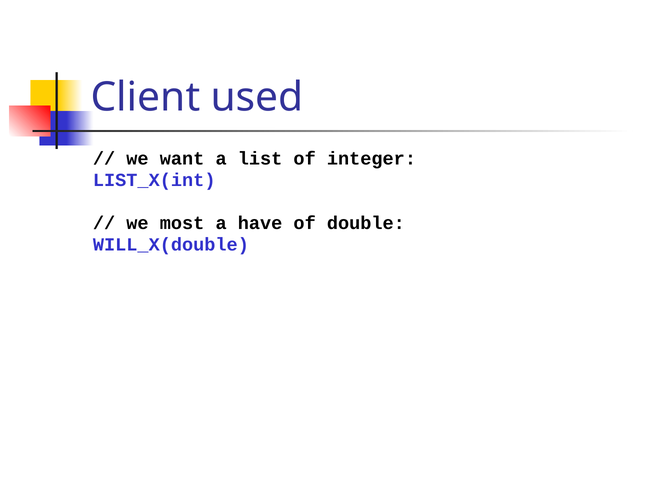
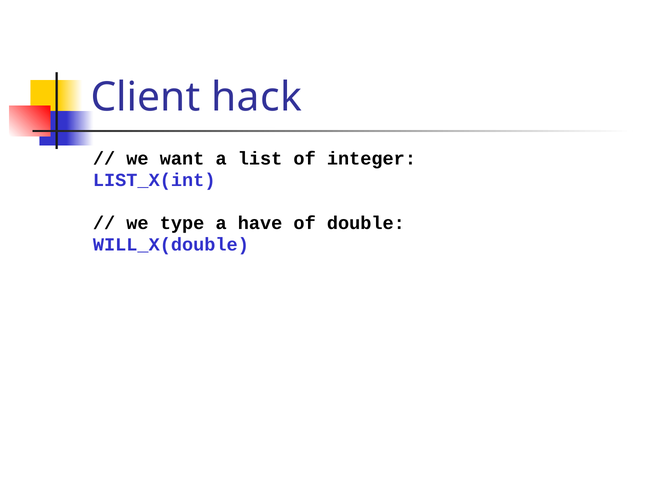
used: used -> hack (257, 97)
most: most -> type (182, 223)
